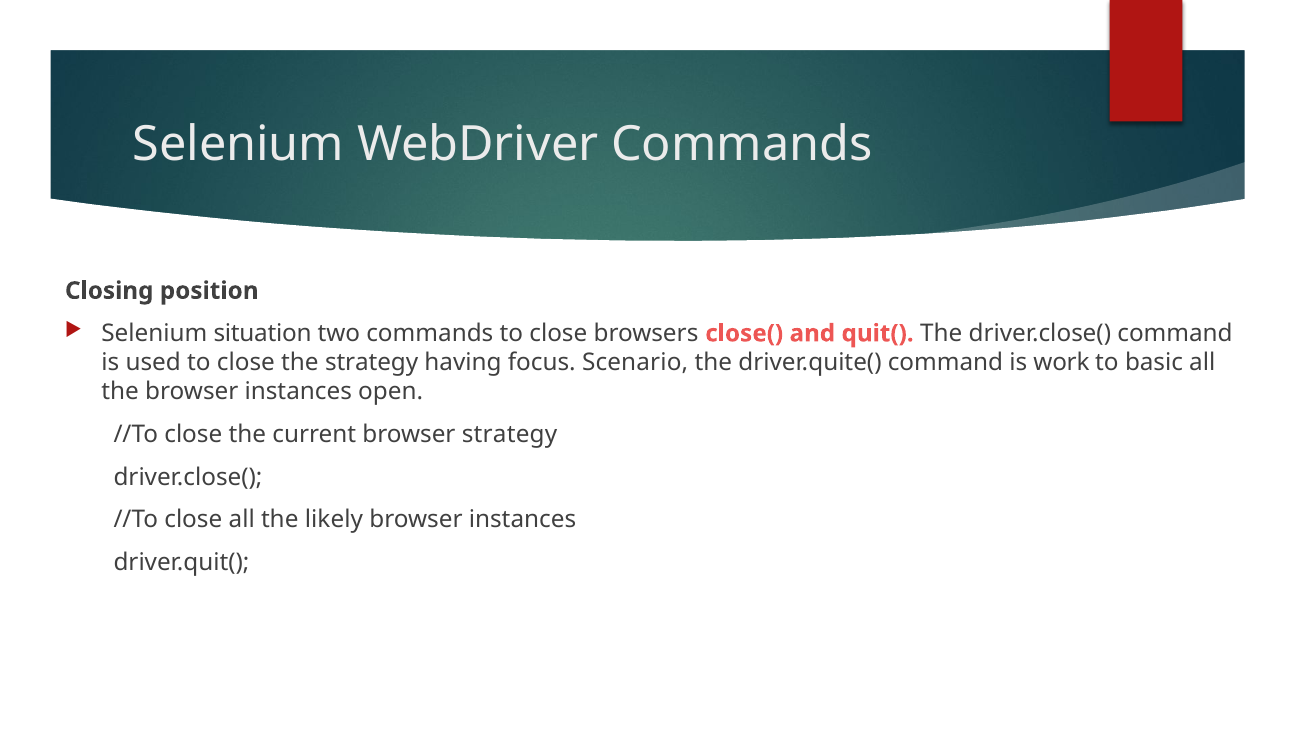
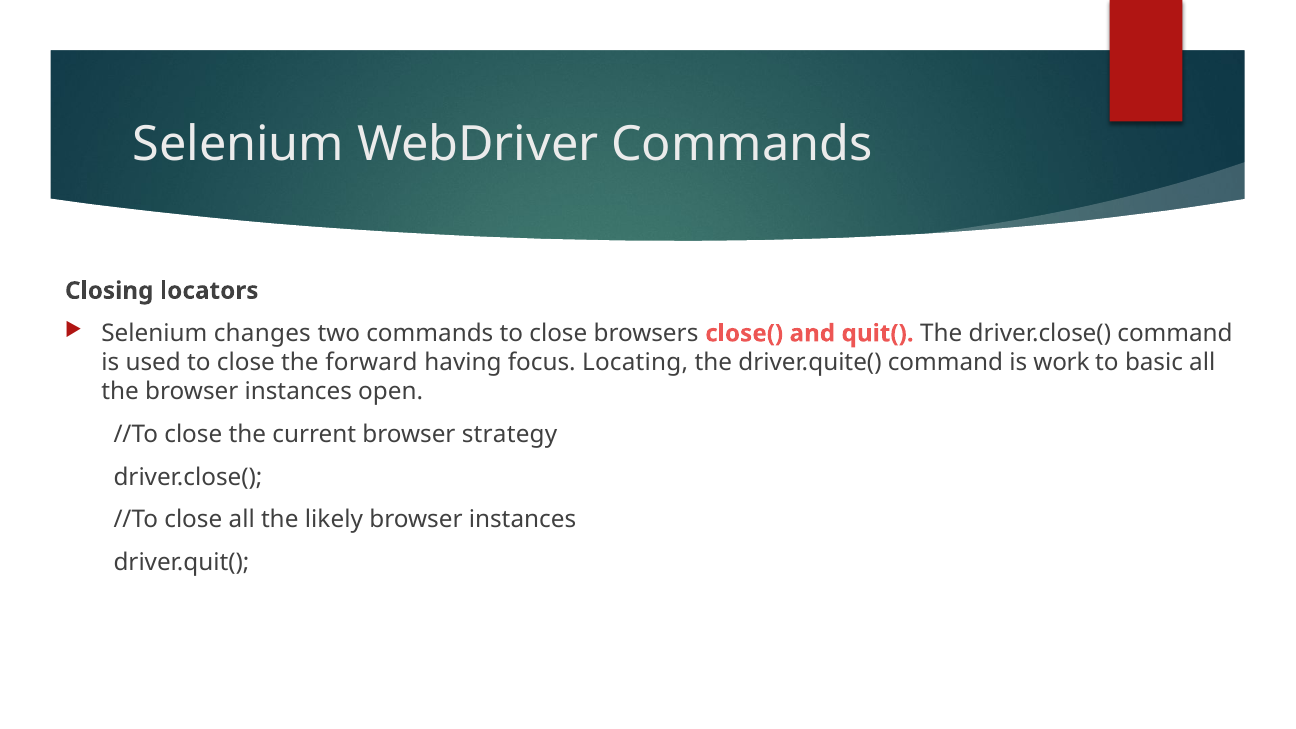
position: position -> locators (209, 291)
situation: situation -> changes (262, 333)
the strategy: strategy -> forward (371, 363)
Scenario: Scenario -> Locating (635, 363)
